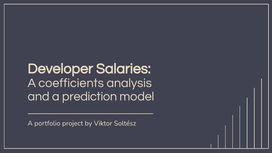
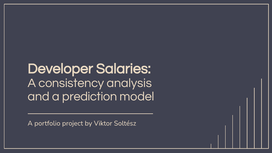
coefficients: coefficients -> consistency (71, 83)
